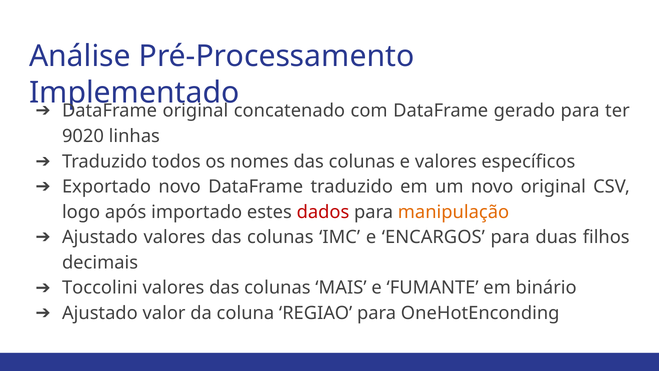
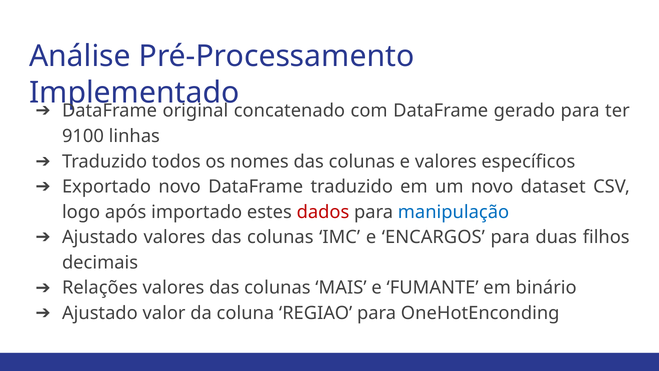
9020: 9020 -> 9100 (83, 136)
novo original: original -> dataset (553, 187)
manipulação colour: orange -> blue (454, 212)
Toccolini: Toccolini -> Relações (100, 288)
